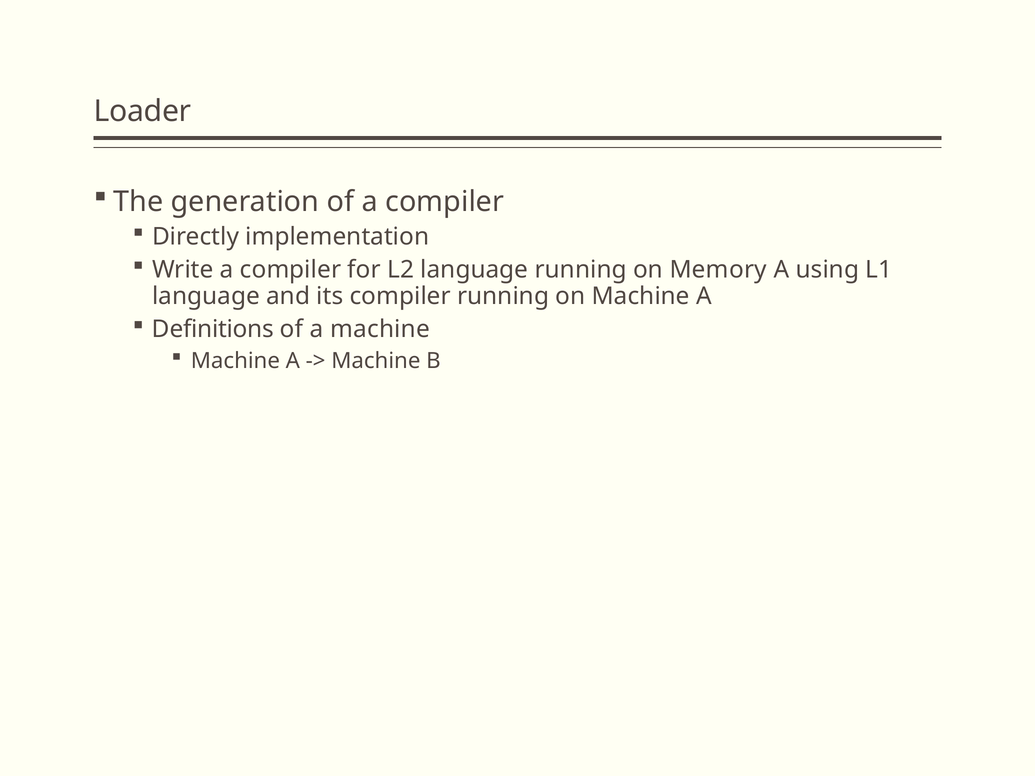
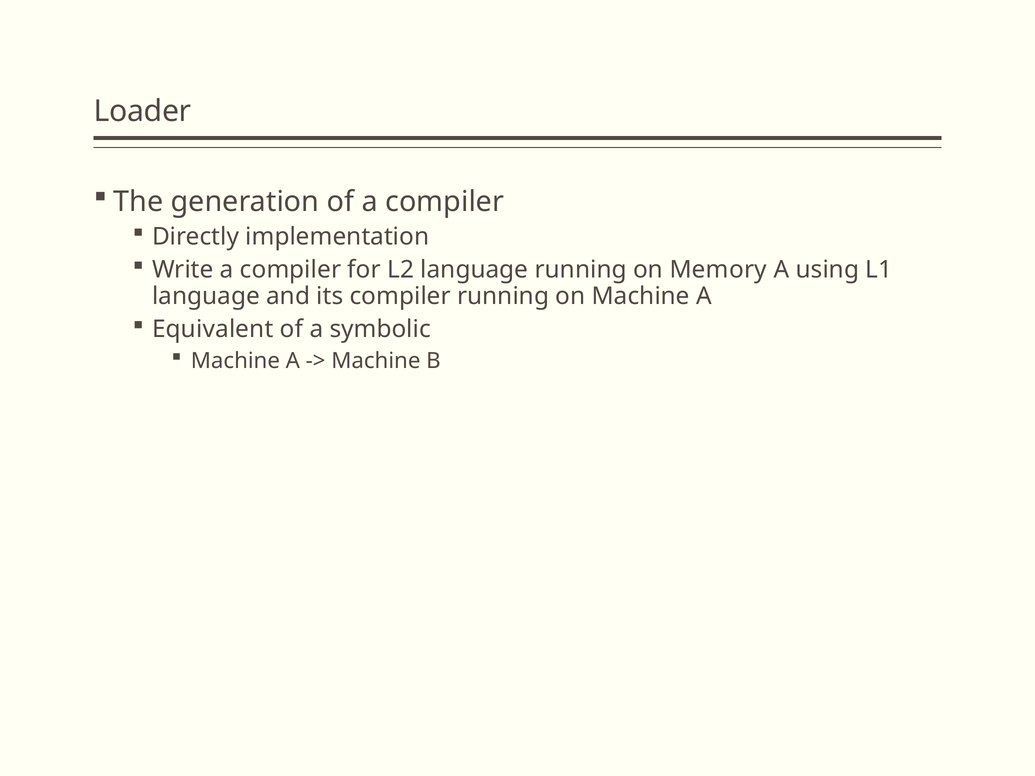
Definitions: Definitions -> Equivalent (213, 329)
a machine: machine -> symbolic (380, 329)
